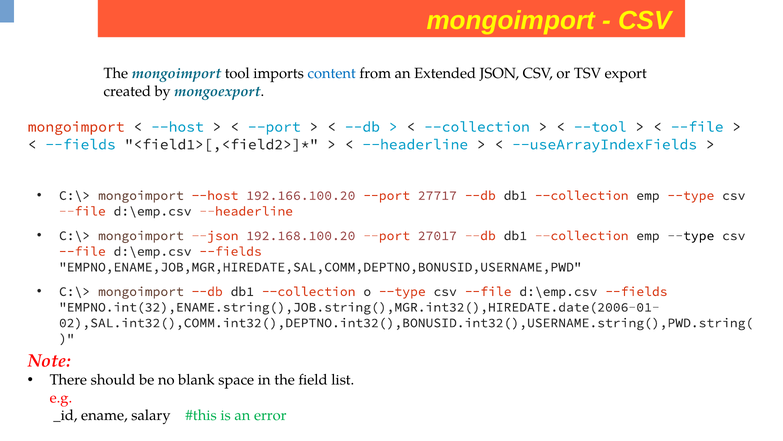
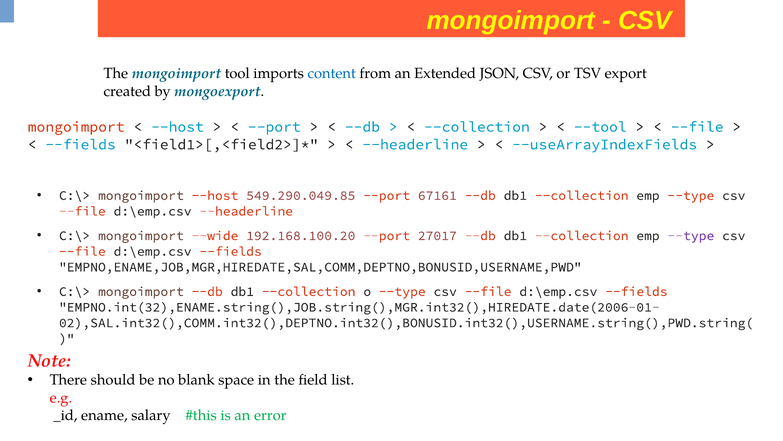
192.166.100.20: 192.166.100.20 -> 549.290.049.85 (301, 195)
27717: 27717 -> 67161 (437, 195)
--json: --json -> --wide (215, 235)
--type colour: black -> purple (691, 235)
